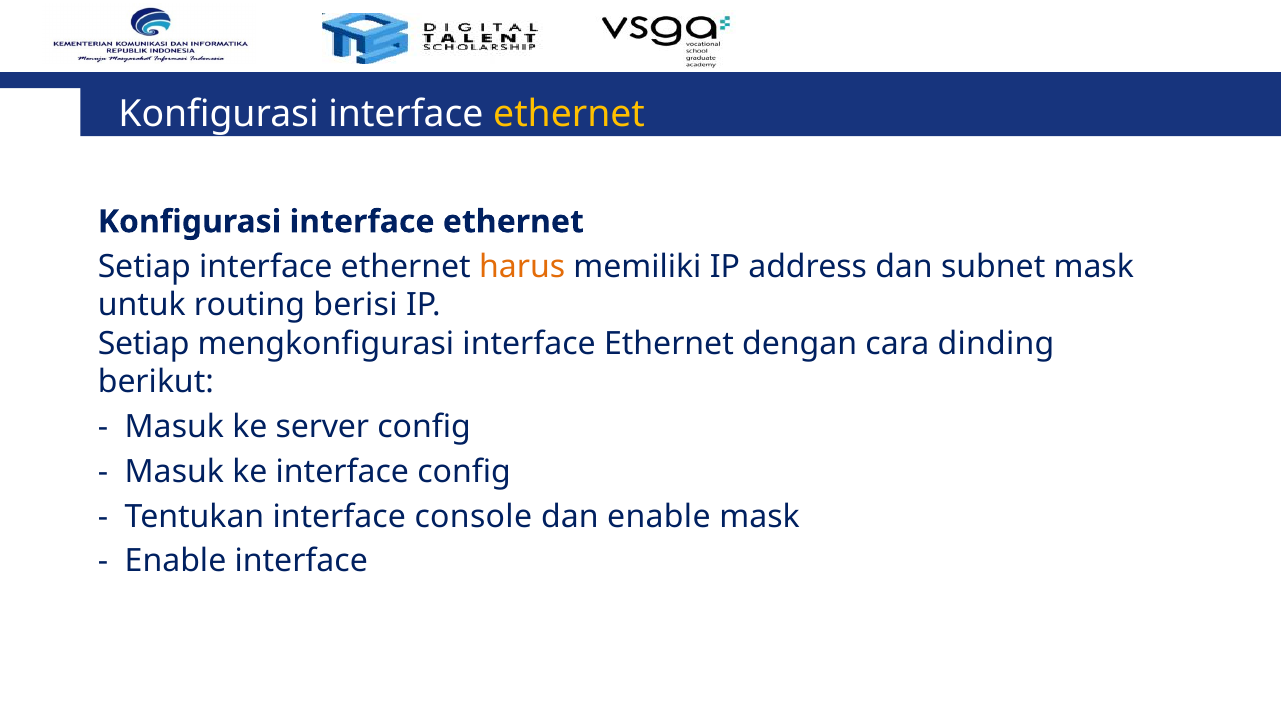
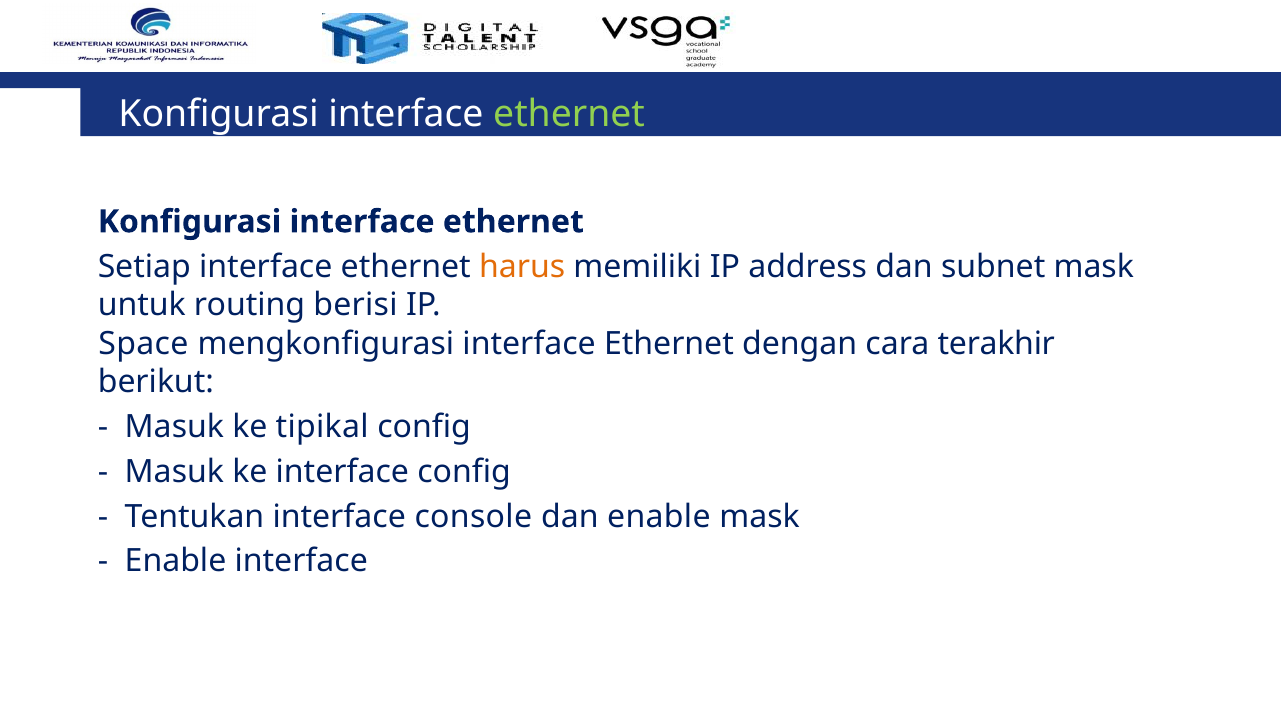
ethernet colour: yellow -> light green (569, 114)
Setiap: Setiap -> Space (143, 343)
dinding: dinding -> terakhir (996, 343)
server: server -> tipikal (322, 427)
